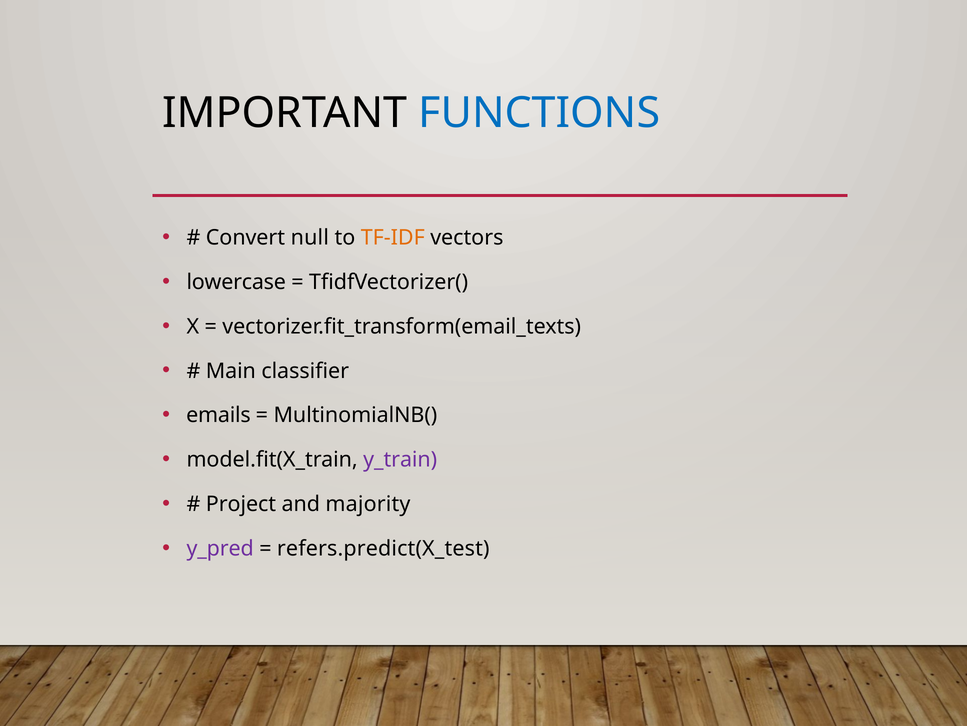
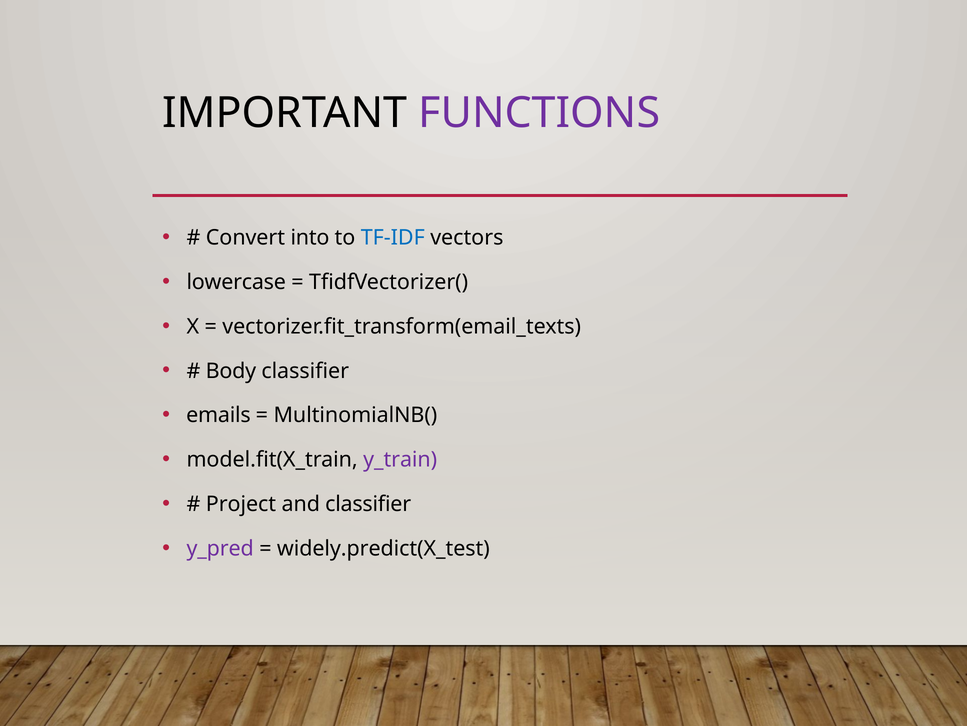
FUNCTIONS colour: blue -> purple (539, 113)
null: null -> into (310, 238)
TF-IDF colour: orange -> blue (393, 238)
Main: Main -> Body (231, 371)
and majority: majority -> classifier (368, 504)
refers.predict(X_test: refers.predict(X_test -> widely.predict(X_test (383, 548)
